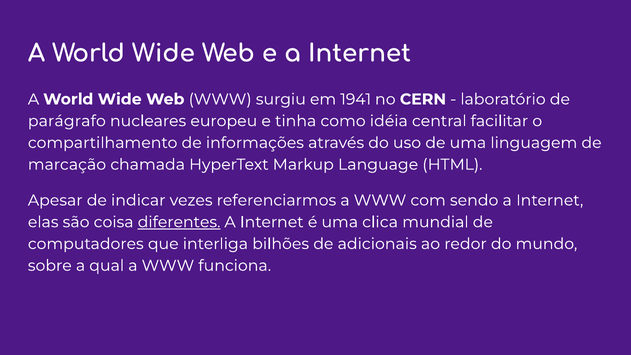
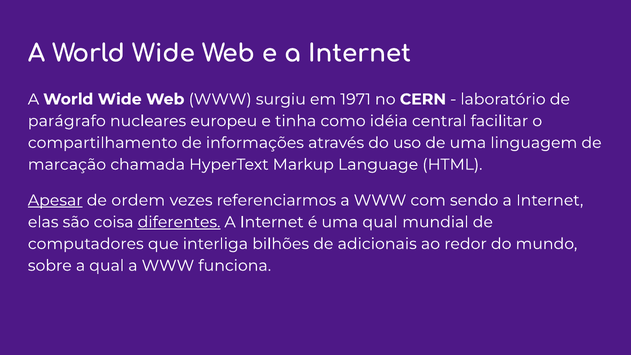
1941: 1941 -> 1971 (356, 99)
Apesar underline: none -> present (55, 200)
indicar: indicar -> ordem (138, 200)
uma clica: clica -> qual (380, 222)
